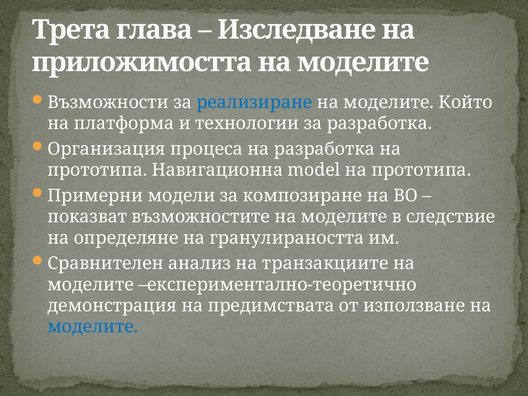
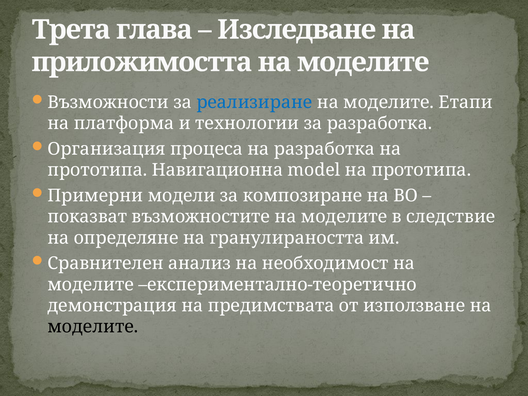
Който: Който -> Етапи (466, 102)
транзакциите: транзакциите -> необходимост (325, 263)
моделите colour: blue -> black (93, 327)
